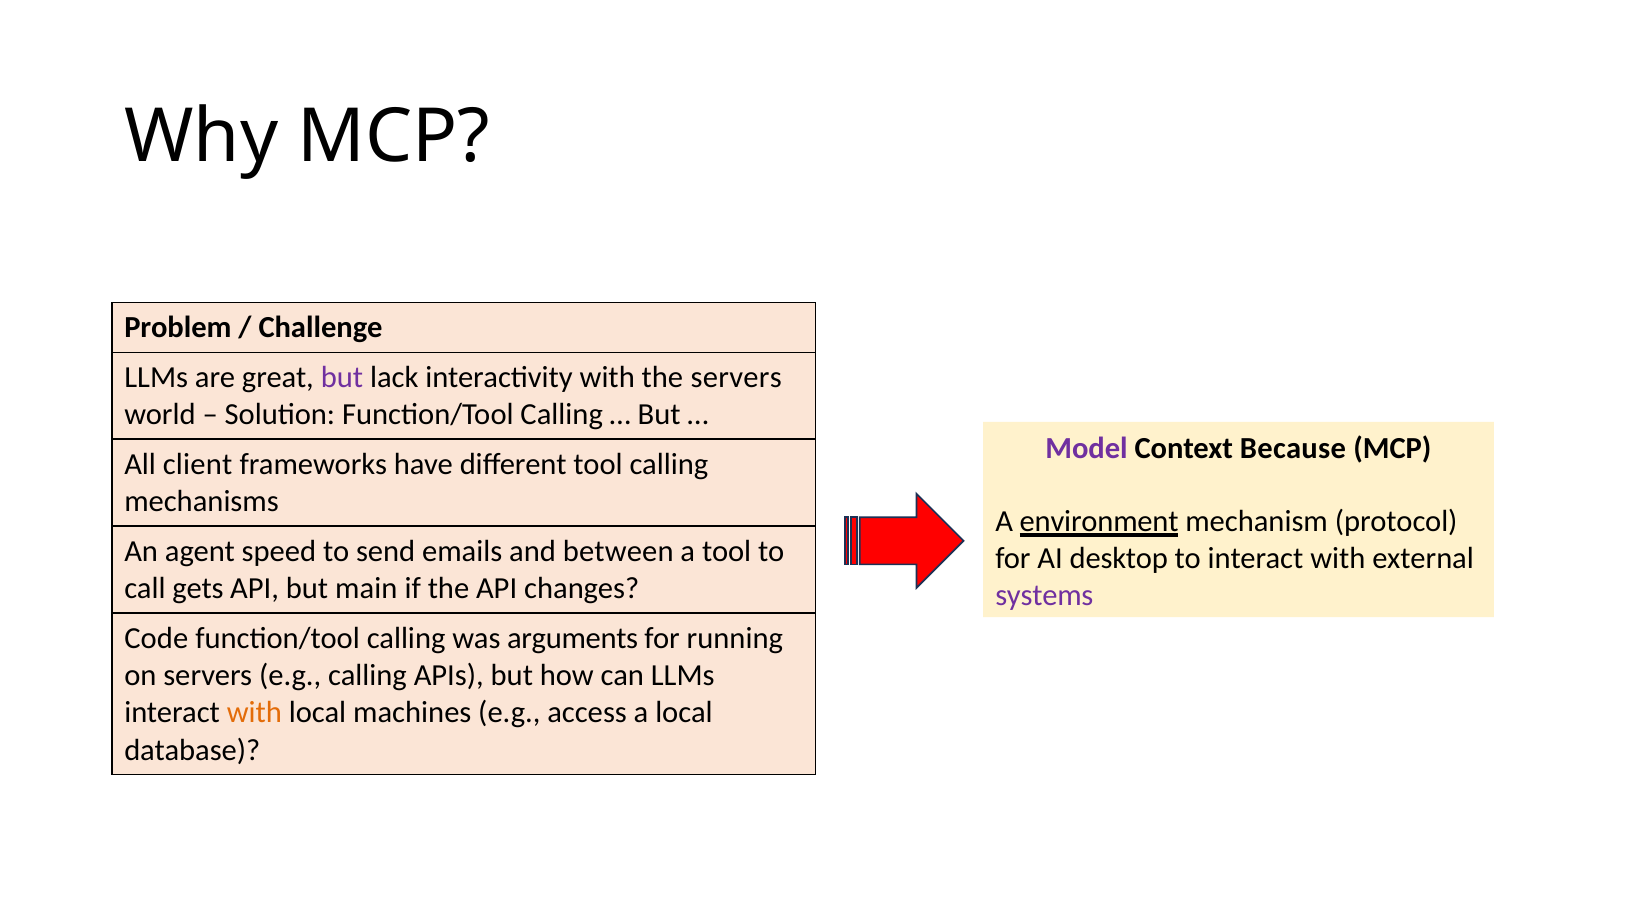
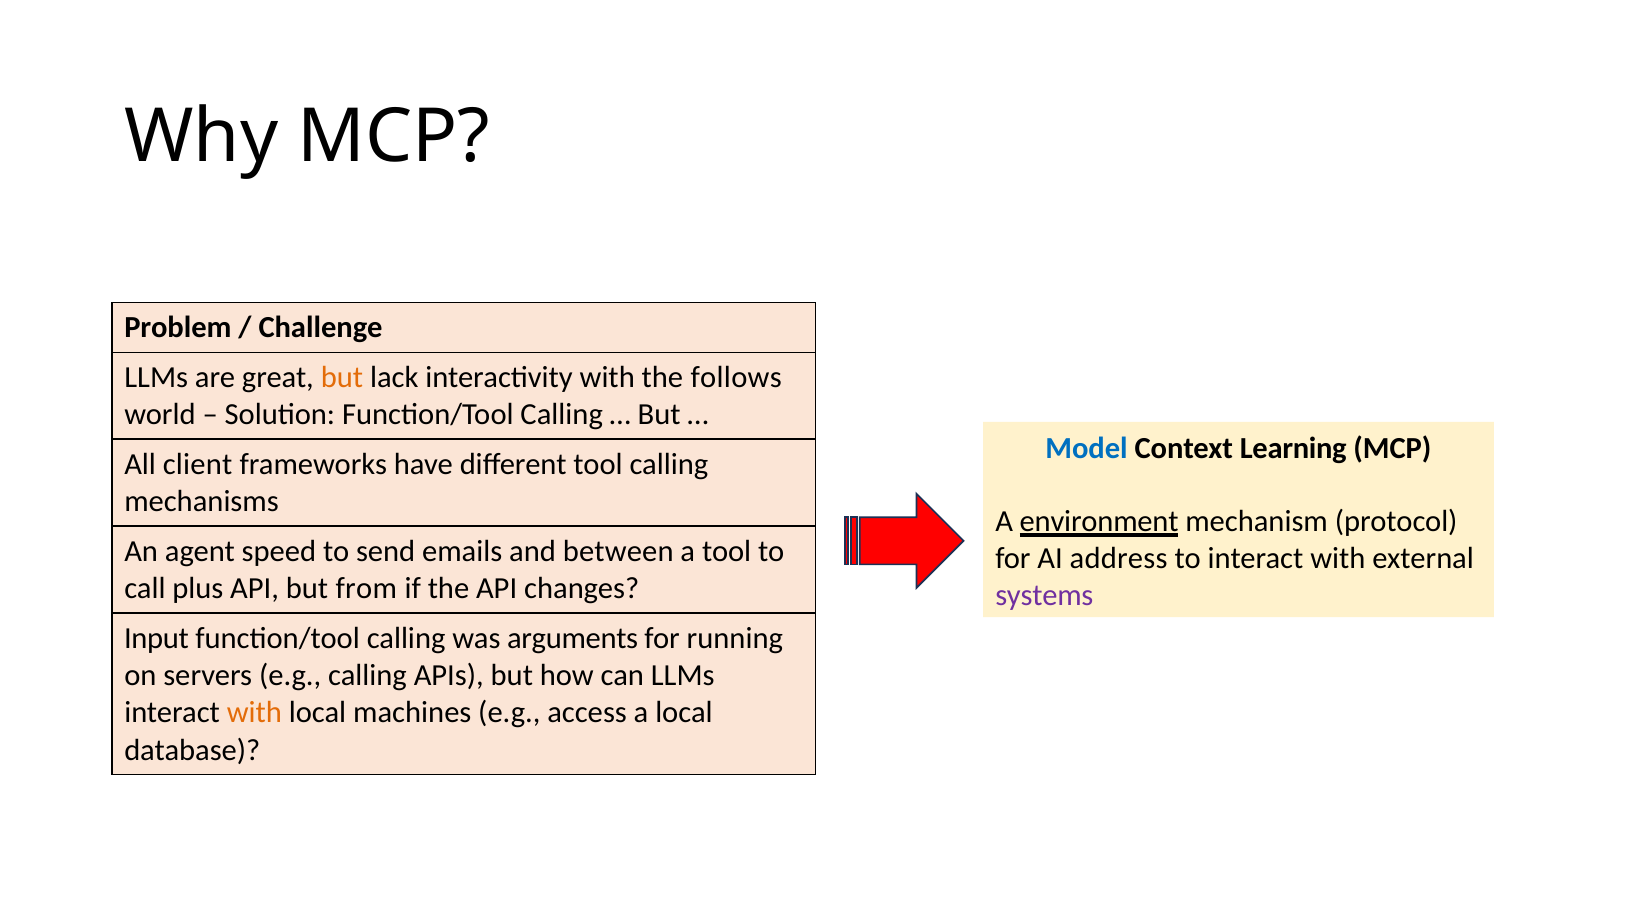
but colour: purple -> orange (342, 378)
the servers: servers -> follows (736, 378)
Model colour: purple -> blue (1086, 449)
Because: Because -> Learning (1293, 449)
desktop: desktop -> address (1119, 559)
gets: gets -> plus (198, 589)
main: main -> from (366, 589)
Code: Code -> Input (157, 638)
